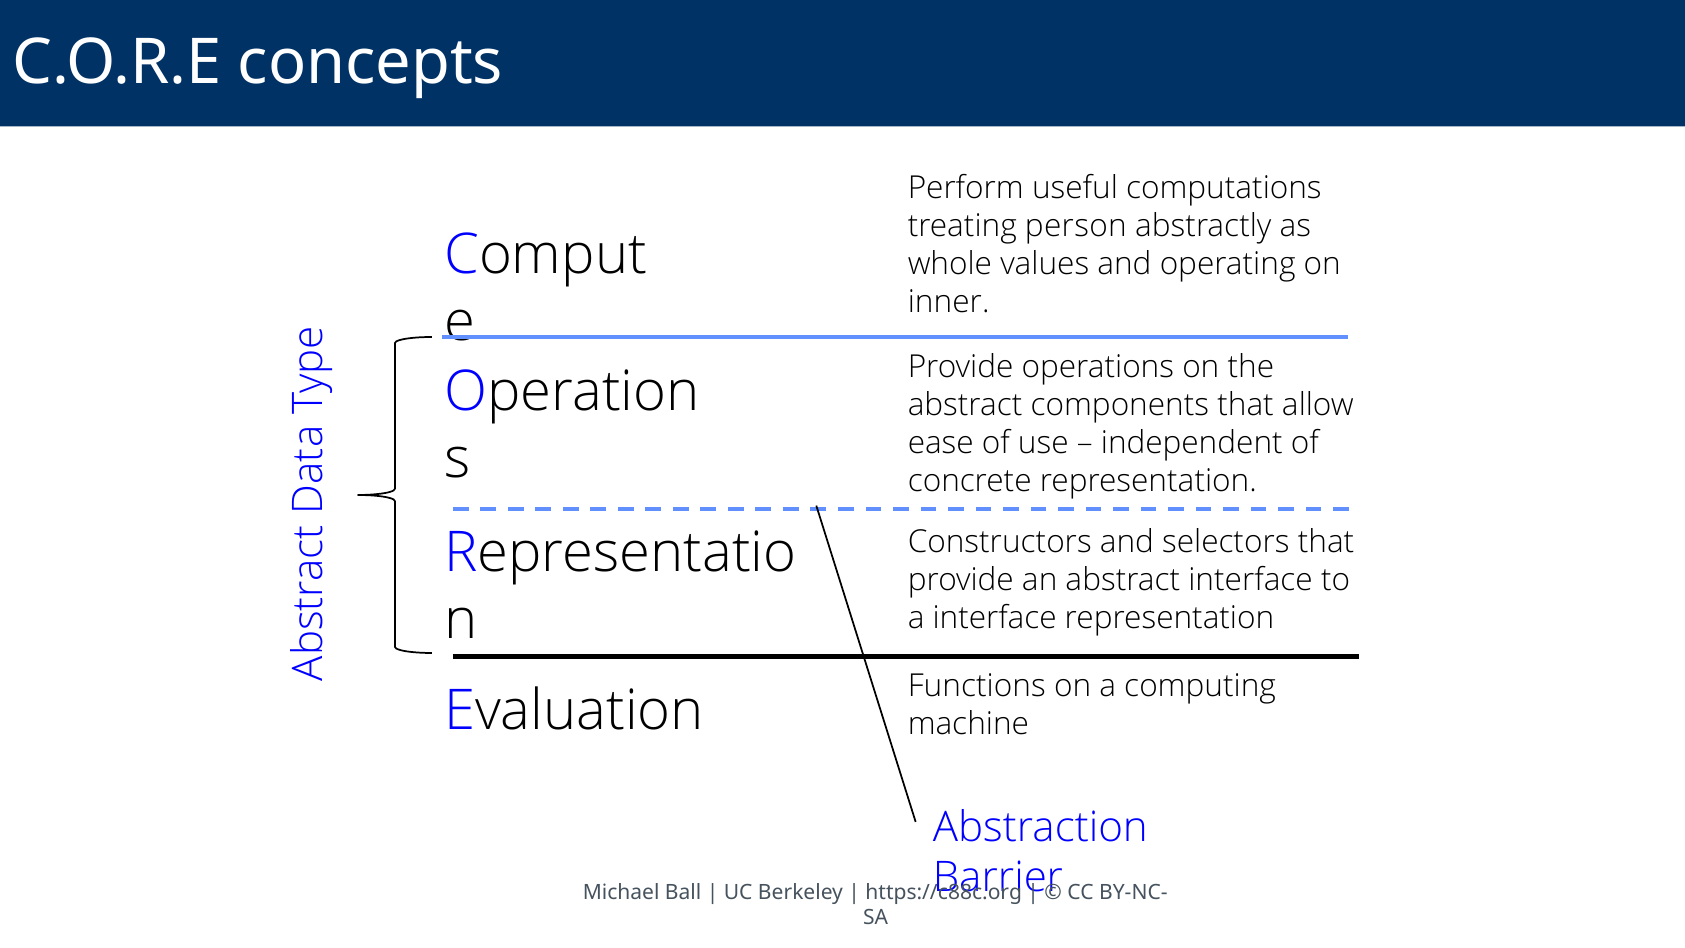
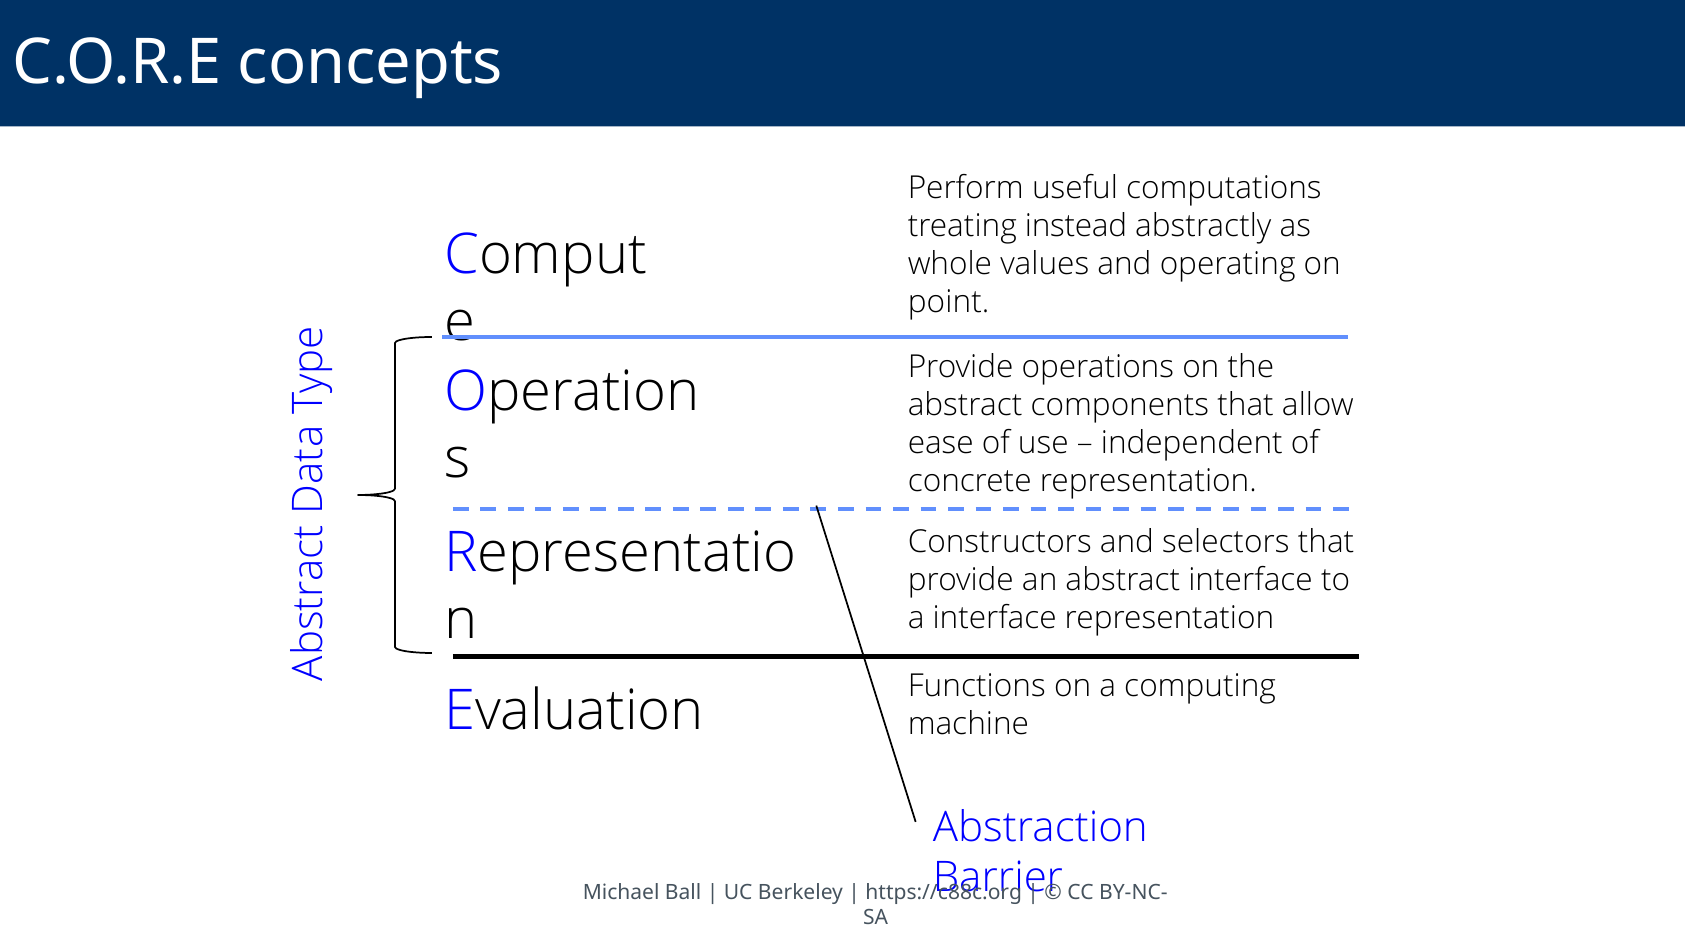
person: person -> instead (1076, 226)
inner: inner -> point (949, 302)
